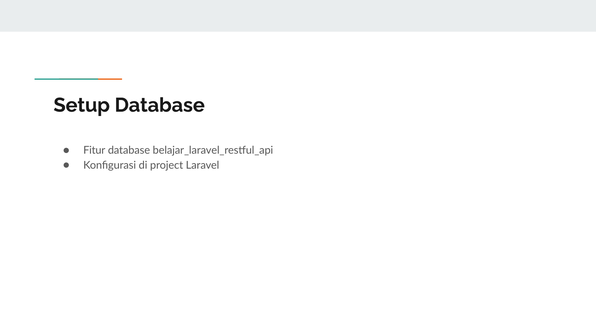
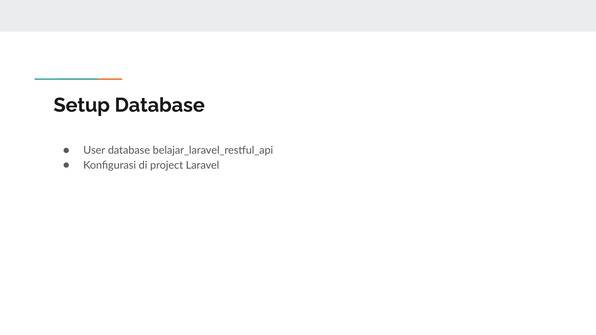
Fitur: Fitur -> User (94, 151)
